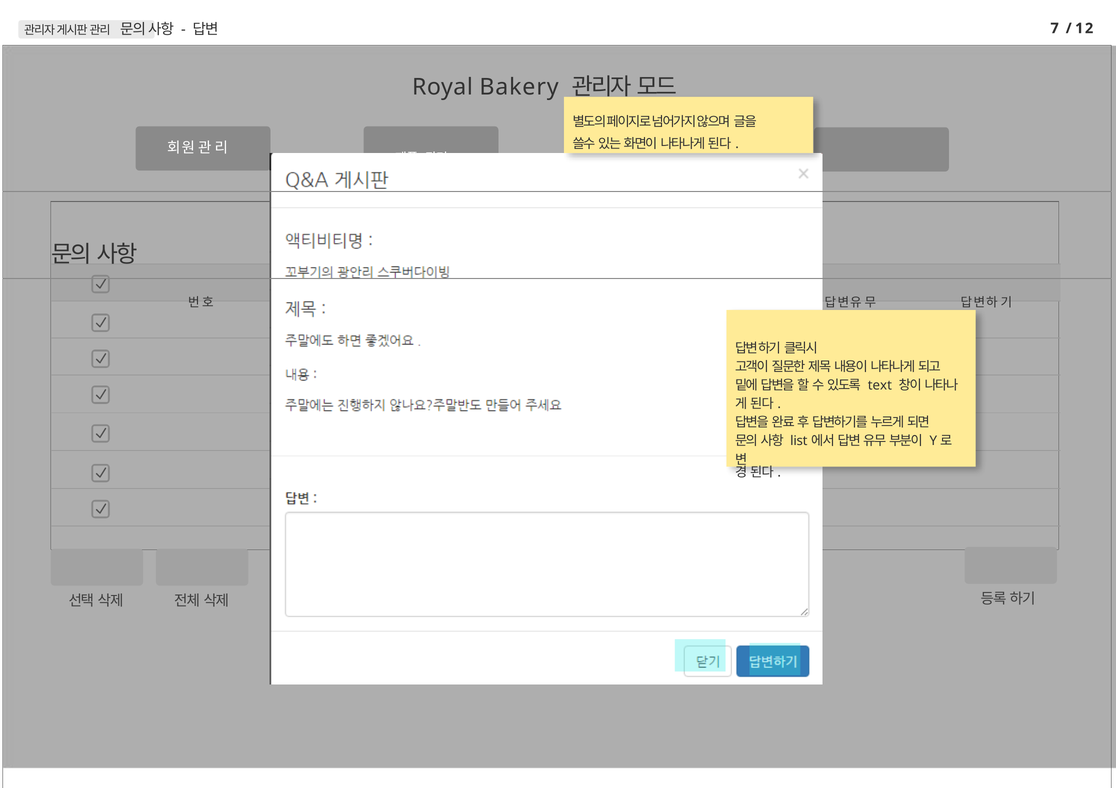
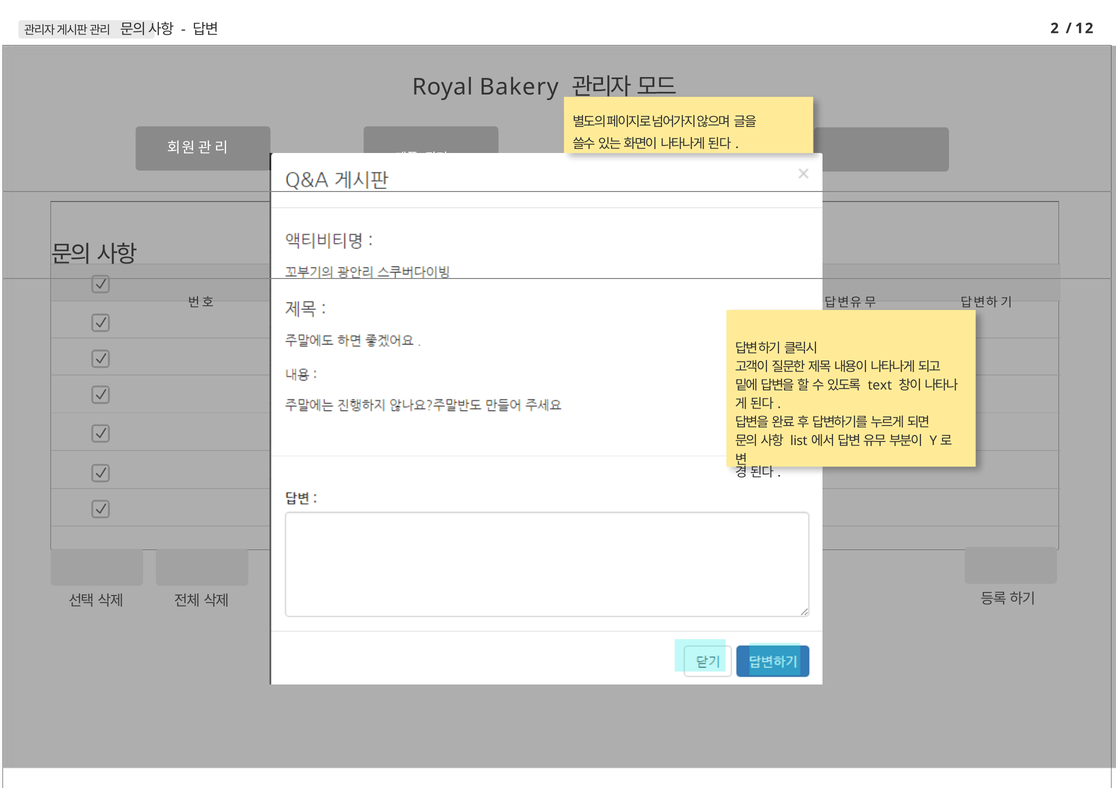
7: 7 -> 2 (1055, 28)
